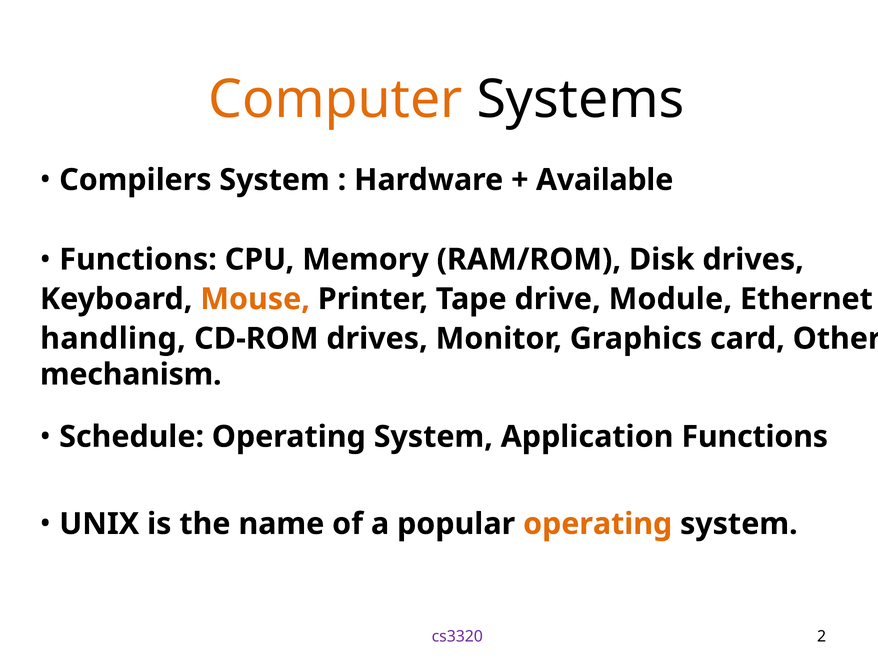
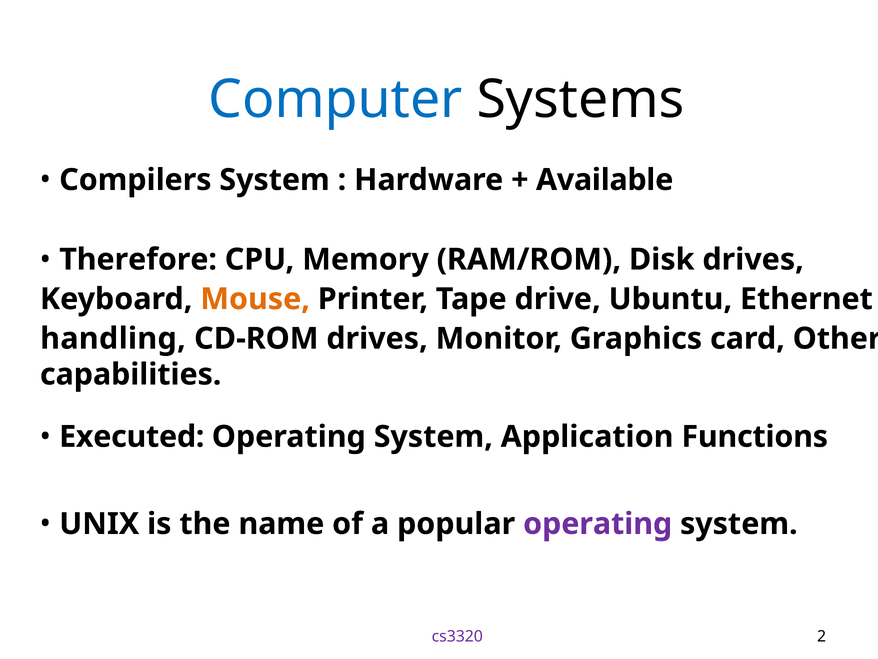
Computer colour: orange -> blue (335, 99)
Functions: Functions -> Therefore (138, 259)
Module: Module -> Ubuntu (670, 299)
mechanism: mechanism -> capabilities (131, 374)
Schedule: Schedule -> Executed (132, 436)
operating colour: orange -> purple (598, 523)
